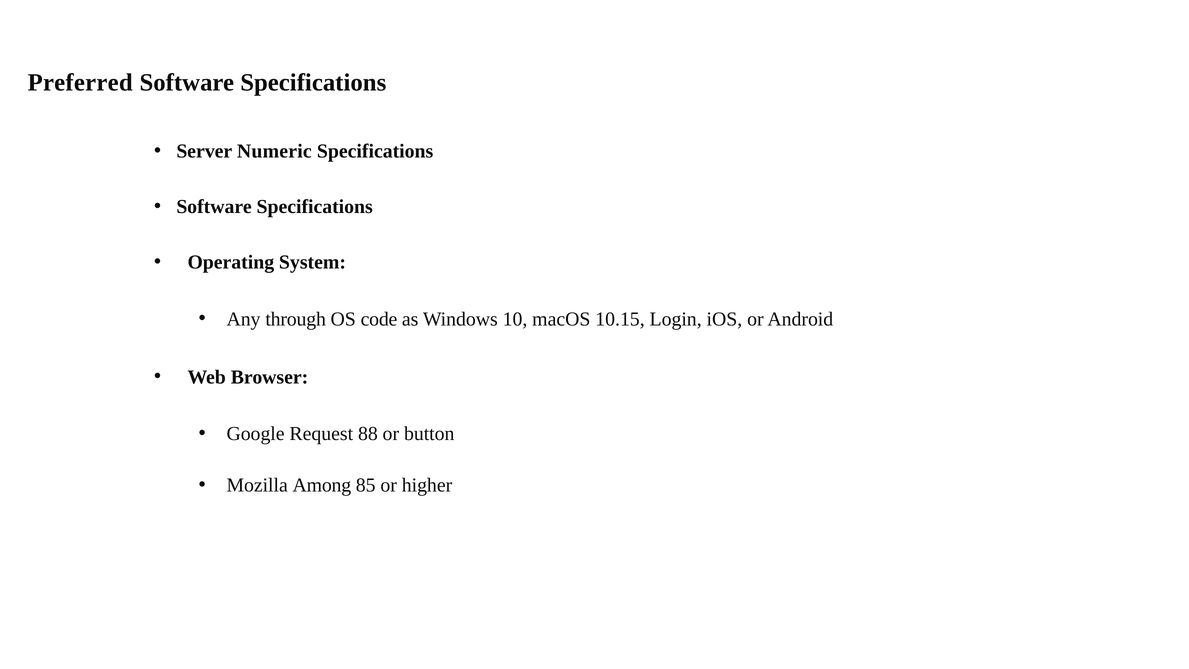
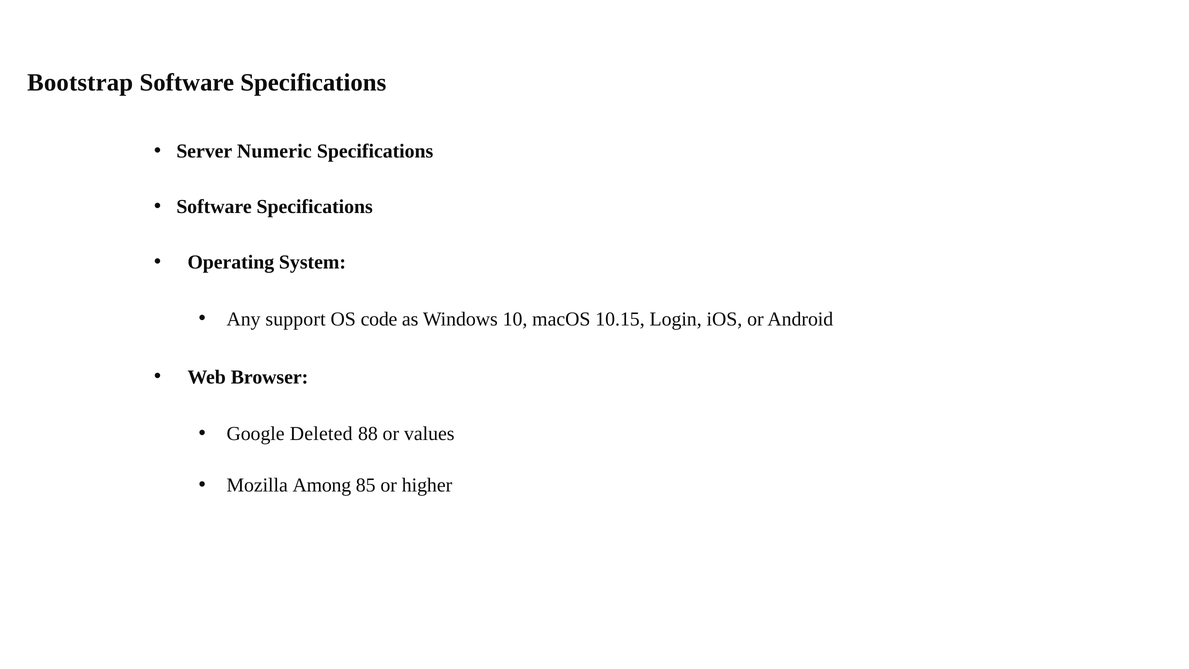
Preferred: Preferred -> Bootstrap (80, 83)
through: through -> support (296, 319)
Request: Request -> Deleted (321, 434)
button: button -> values (429, 434)
